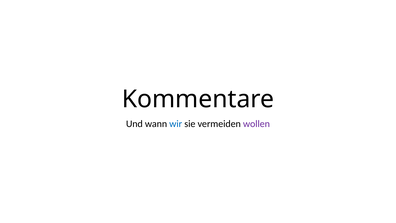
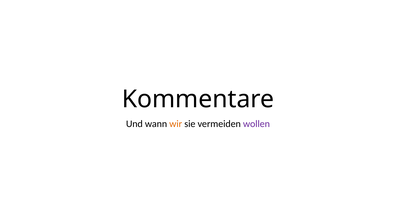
wir colour: blue -> orange (176, 124)
